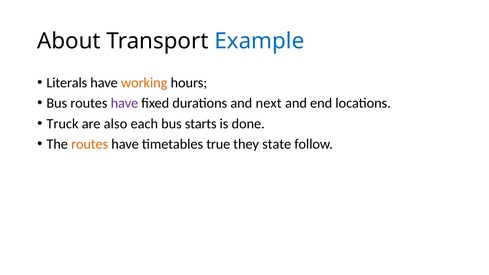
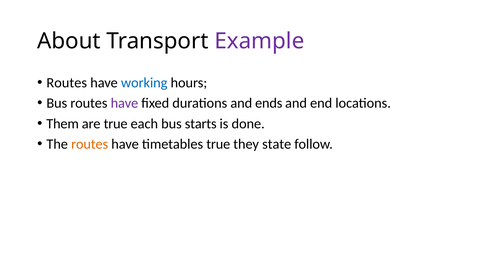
Example colour: blue -> purple (259, 41)
Literals: Literals -> Routes (67, 83)
working colour: orange -> blue (144, 83)
next: next -> ends (269, 103)
Truck: Truck -> Them (63, 124)
are also: also -> true (116, 124)
